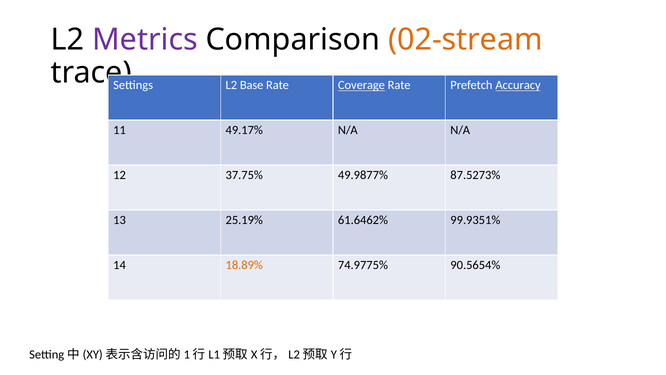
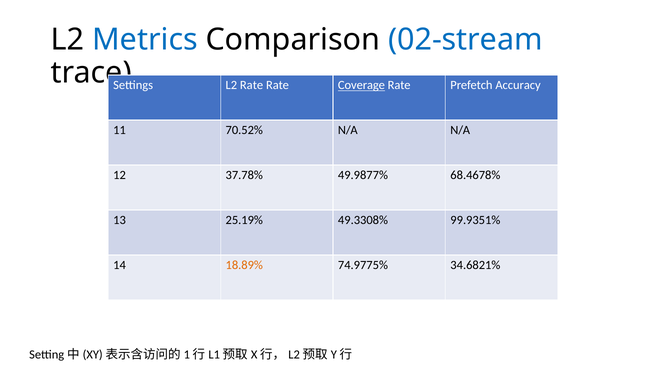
Metrics colour: purple -> blue (145, 39)
02-stream colour: orange -> blue (465, 39)
L2 Base: Base -> Rate (252, 85)
Accuracy underline: present -> none (518, 85)
49.17%: 49.17% -> 70.52% (244, 130)
37.75%: 37.75% -> 37.78% (244, 175)
87.5273%: 87.5273% -> 68.4678% (475, 175)
61.6462%: 61.6462% -> 49.3308% (363, 220)
90.5654%: 90.5654% -> 34.6821% (475, 265)
